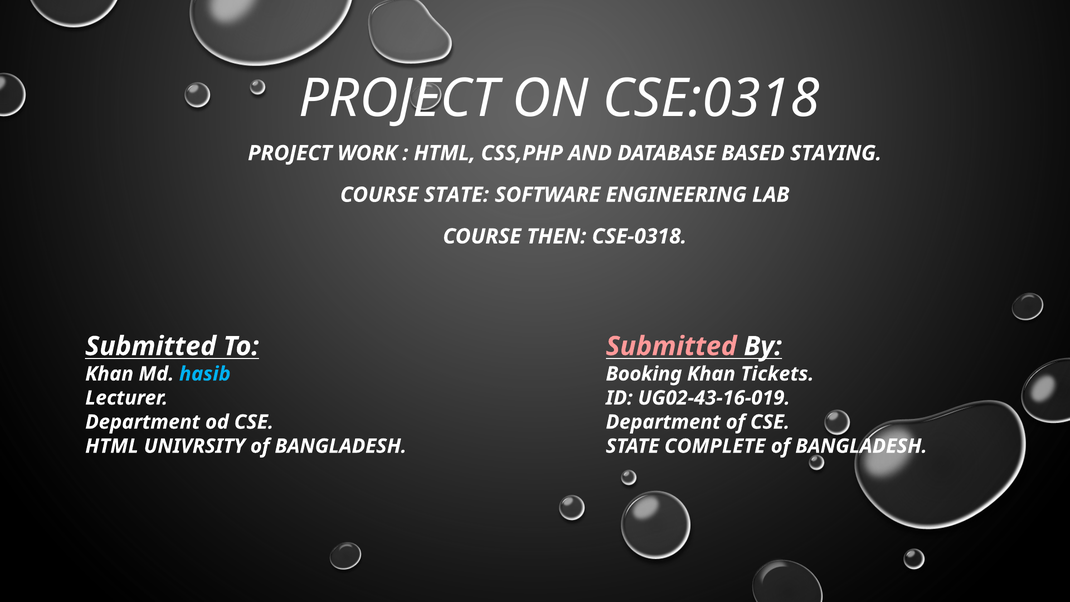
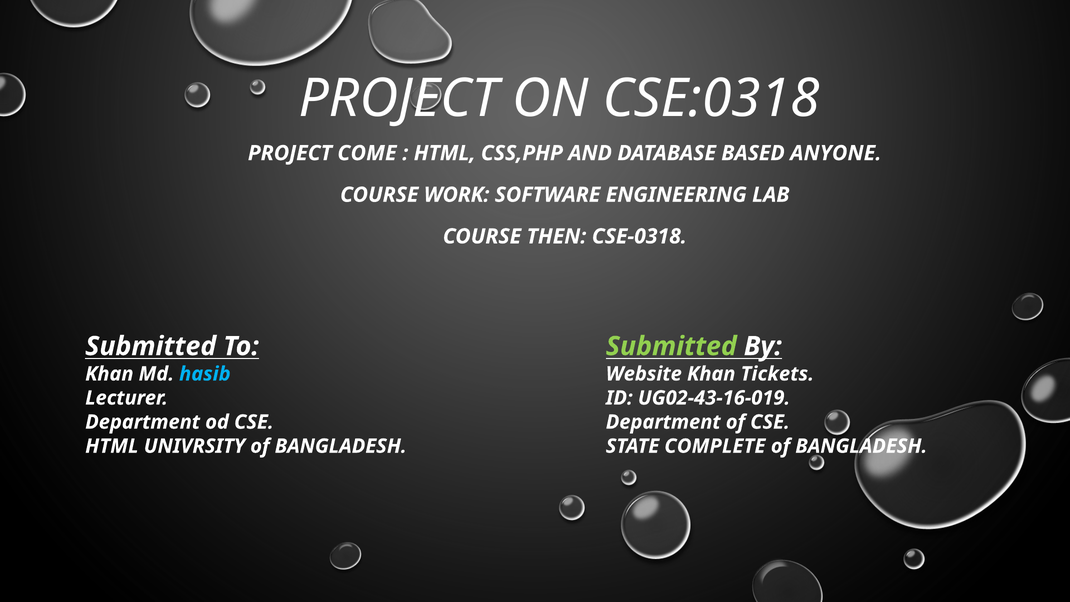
WORK: WORK -> COME (367, 153)
STAYING: STAYING -> ANYONE (836, 153)
COURSE STATE: STATE -> WORK (457, 195)
Submitted colour: pink -> light green (671, 346)
Booking: Booking -> Website (644, 374)
